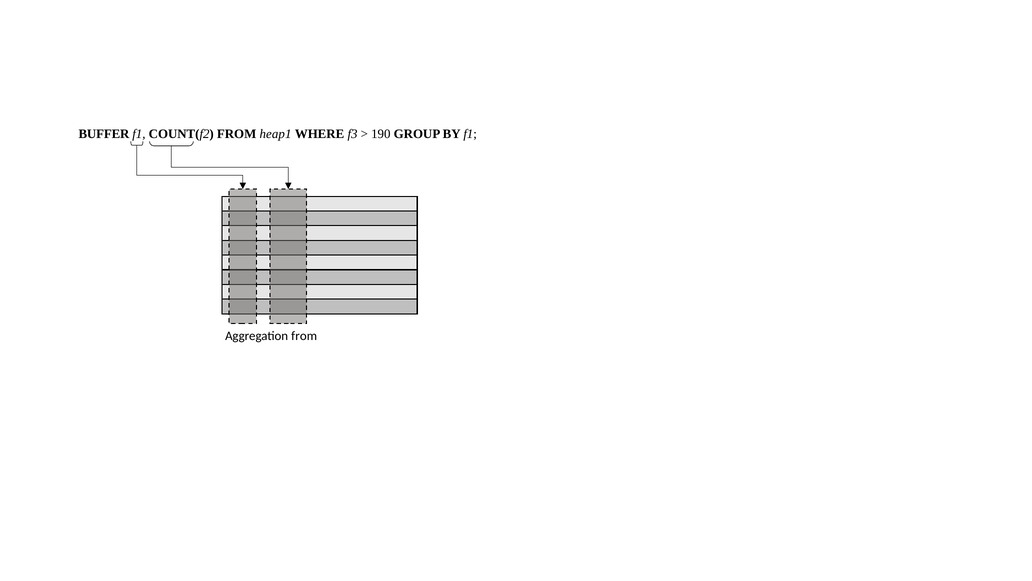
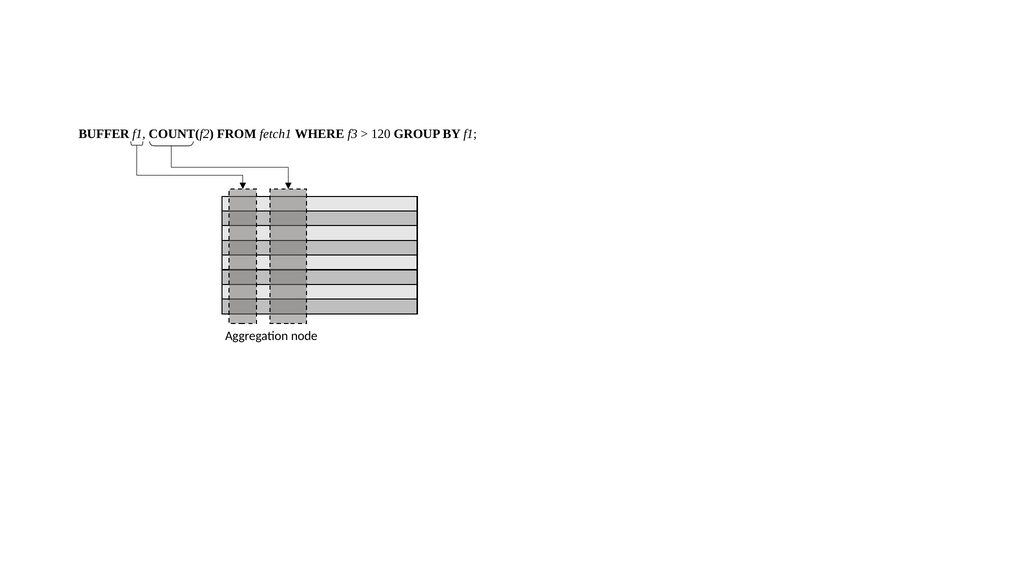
heap1: heap1 -> fetch1 (276, 134)
190: 190 -> 120 (381, 134)
Aggregation from: from -> node (304, 336)
